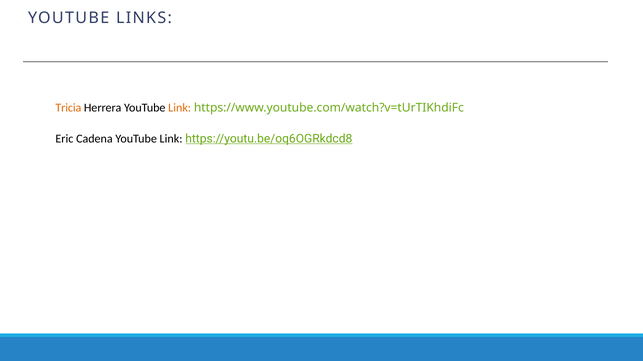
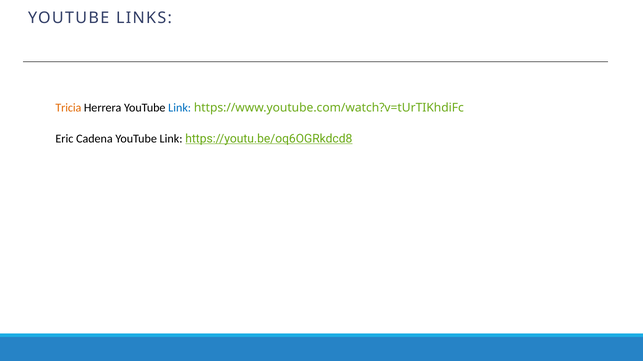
Link colour: orange -> blue (180, 108)
